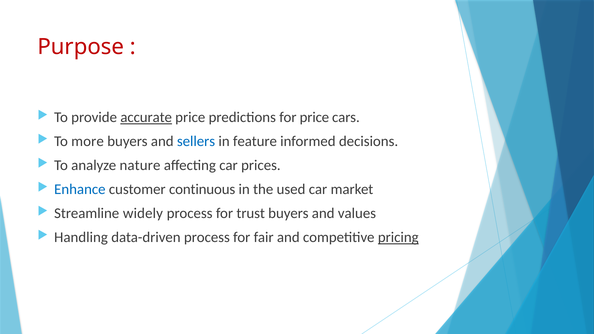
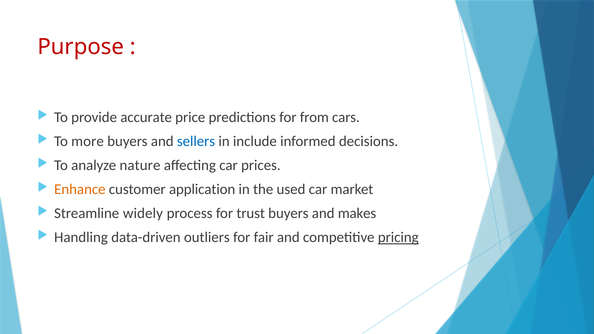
accurate underline: present -> none (146, 117)
for price: price -> from (314, 117)
feature: feature -> include (255, 141)
Enhance colour: blue -> orange (80, 189)
continuous: continuous -> application (202, 189)
values: values -> makes (357, 213)
data-driven process: process -> outliers (207, 238)
